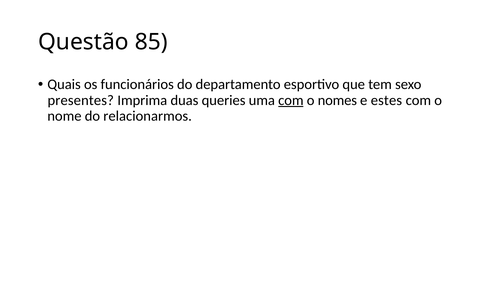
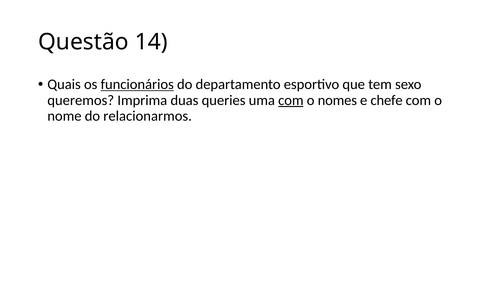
85: 85 -> 14 (151, 42)
funcionários underline: none -> present (137, 84)
presentes: presentes -> queremos (81, 100)
estes: estes -> chefe (387, 100)
